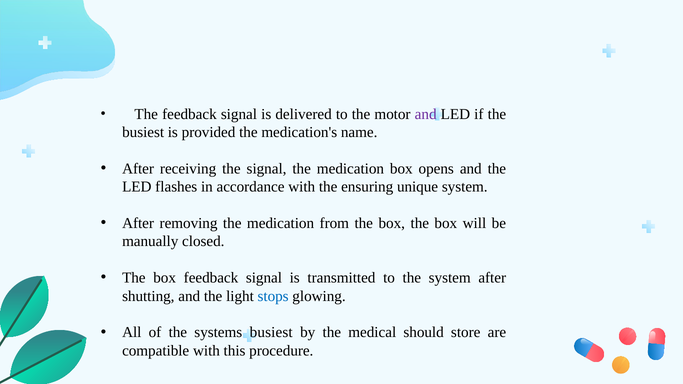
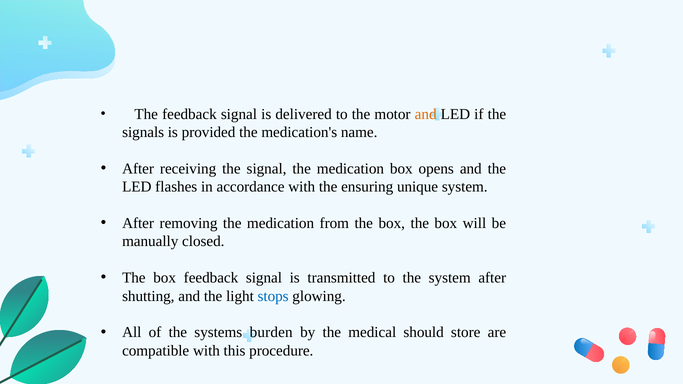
and colour: purple -> orange (426, 114)
busiest: busiest -> signals (143, 132)
systems busiest: busiest -> burden (271, 333)
